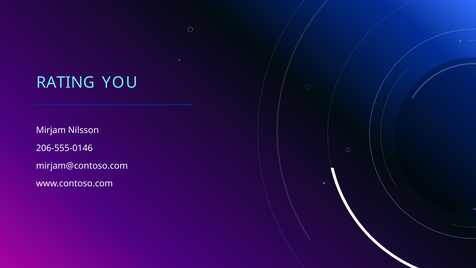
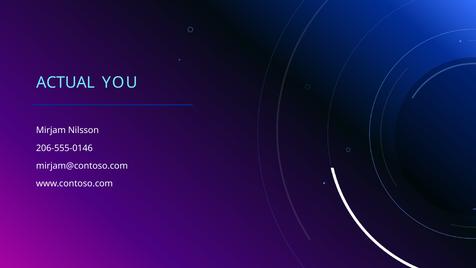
RATING: RATING -> ACTUAL (66, 82)
